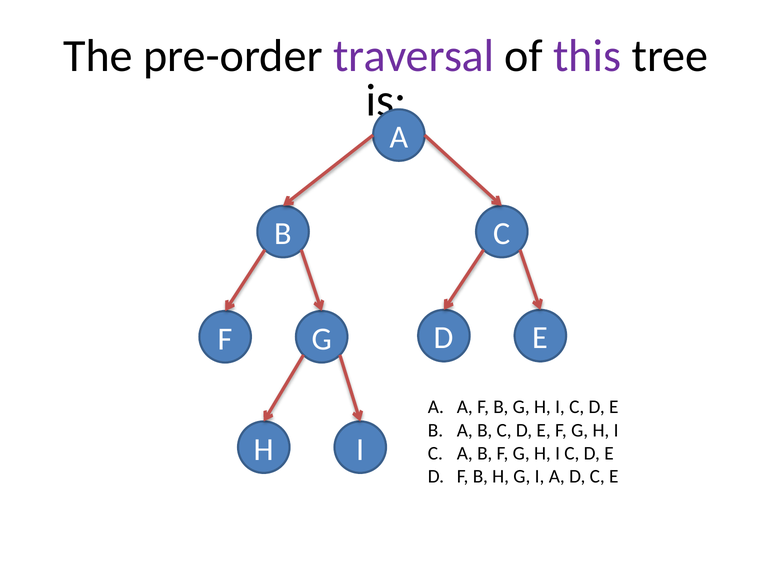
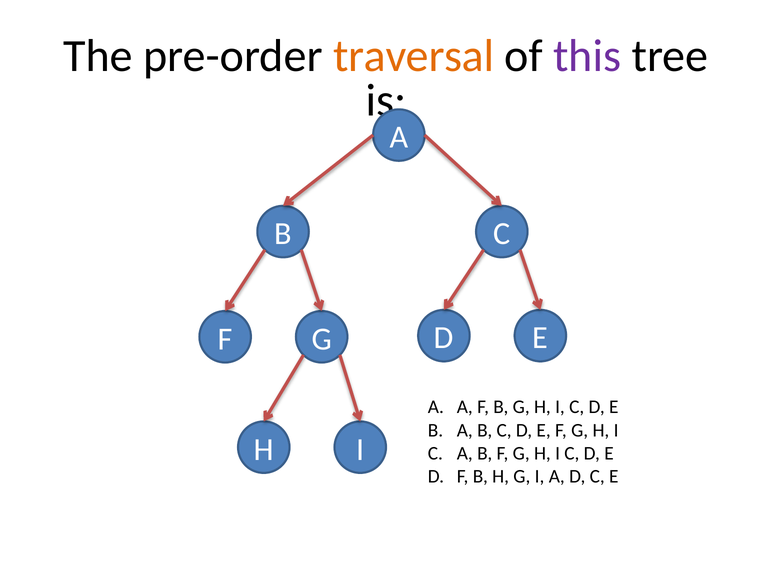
traversal colour: purple -> orange (414, 56)
